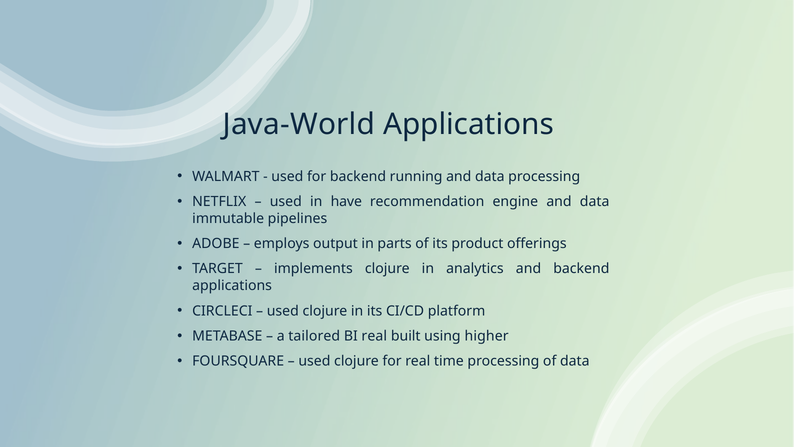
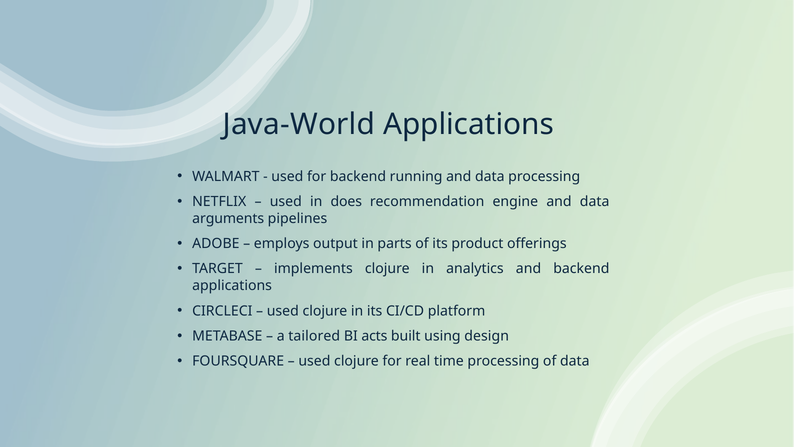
have: have -> does (346, 201)
immutable: immutable -> arguments (228, 218)
BI real: real -> acts (374, 336)
higher: higher -> design (487, 336)
